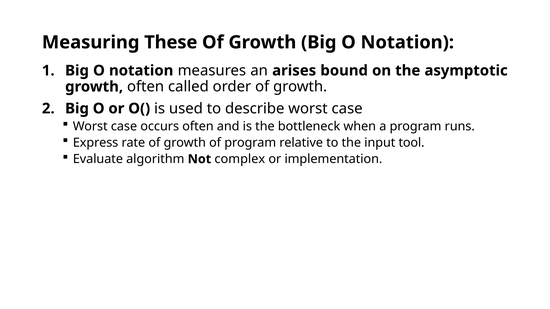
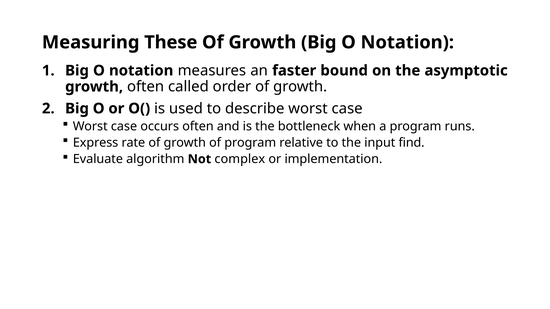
arises: arises -> faster (294, 71)
tool: tool -> find (412, 143)
